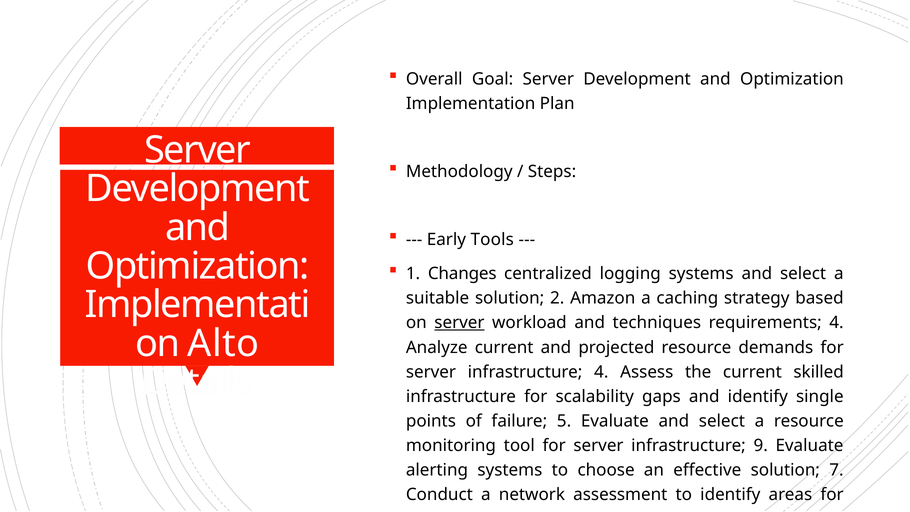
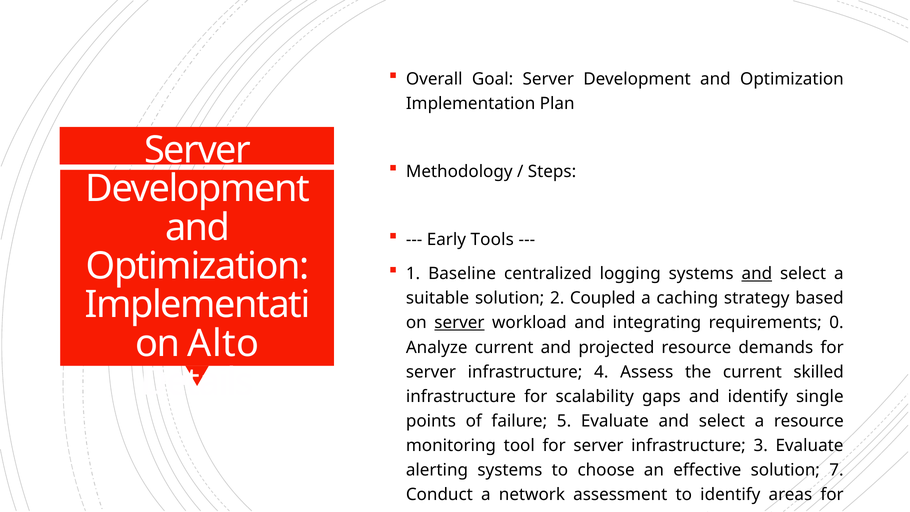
Changes: Changes -> Baseline (462, 274)
and underline: none -> present (757, 274)
2 Amazon: Amazon -> Coupled (603, 298)
techniques: techniques -> integrating (657, 323)
requirements 4: 4 -> 0 (836, 323)
infrastructure 9: 9 -> 3 (761, 446)
